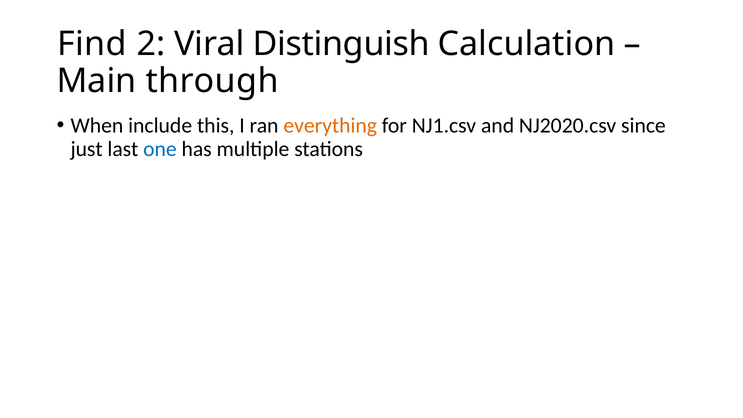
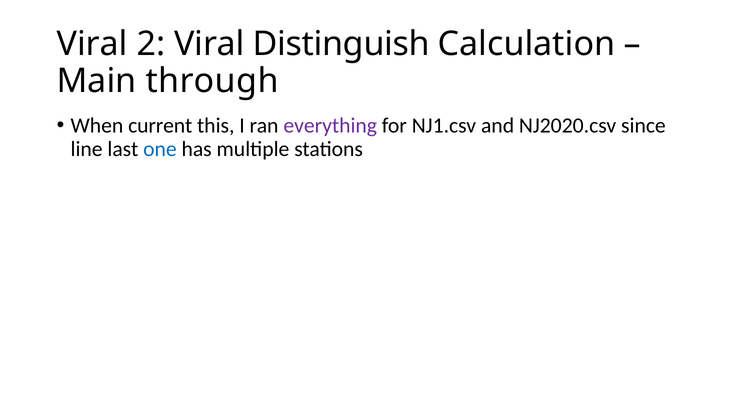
Find: Find -> Viral (92, 44)
include: include -> current (160, 126)
everything colour: orange -> purple (330, 126)
just: just -> line (87, 149)
